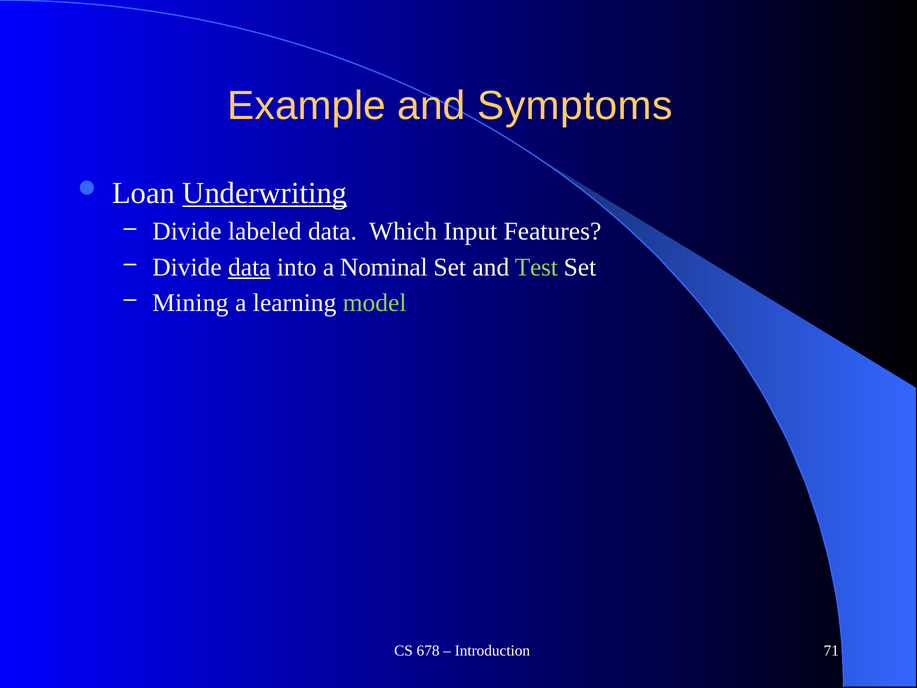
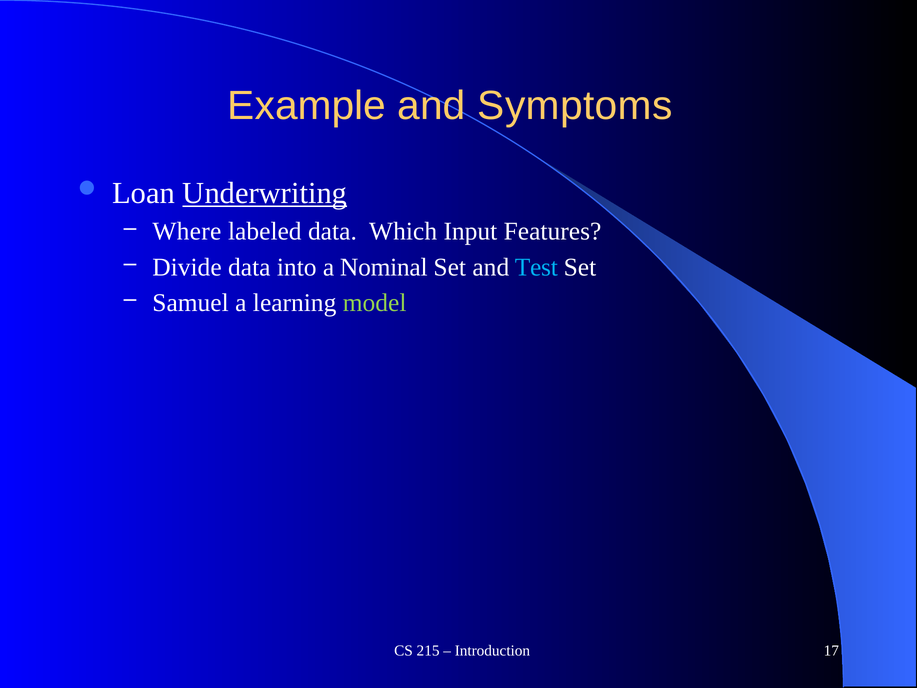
Divide: Divide -> Where (187, 231)
data underline: present -> none (249, 267)
Test colour: light green -> light blue (536, 267)
Mining: Mining -> Samuel (191, 303)
678: 678 -> 215 (428, 651)
71: 71 -> 17 (831, 651)
